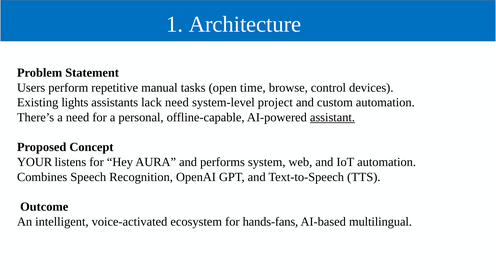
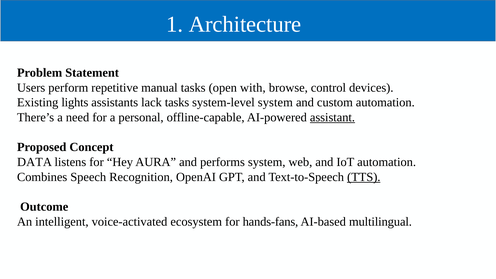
time: time -> with (253, 88)
lack need: need -> tasks (177, 103)
system-level project: project -> system (275, 103)
YOUR: YOUR -> DATA (35, 162)
TTS underline: none -> present (364, 177)
